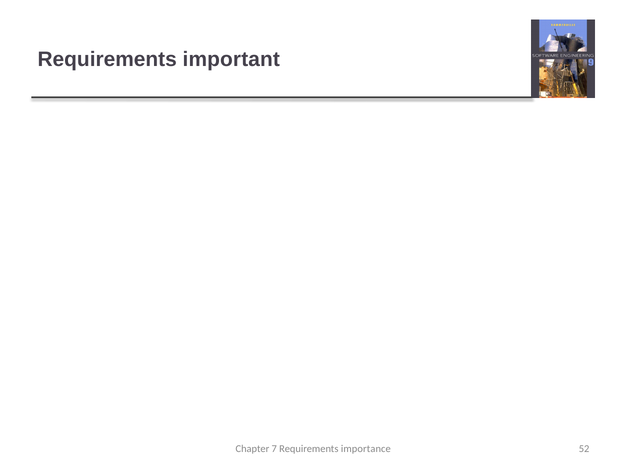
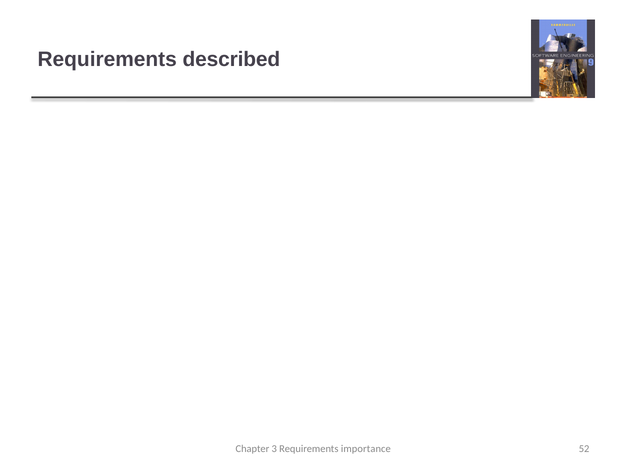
Requirements important: important -> described (231, 59)
7: 7 -> 3 (274, 449)
